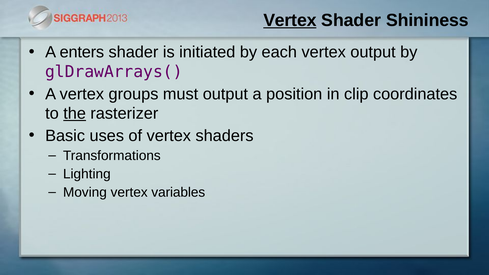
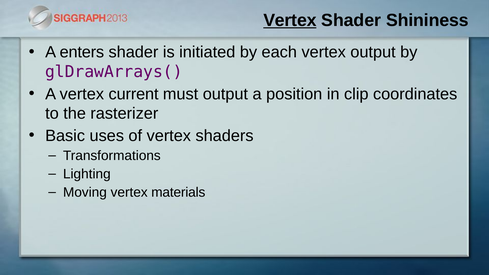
groups: groups -> current (134, 94)
the underline: present -> none (75, 114)
variables: variables -> materials (178, 192)
